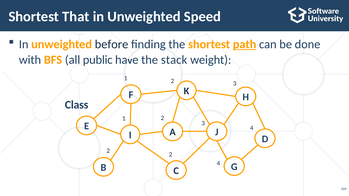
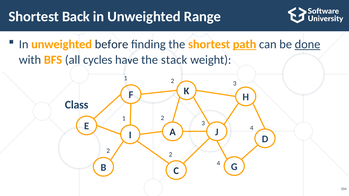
That: That -> Back (76, 17)
Speed: Speed -> Range (202, 17)
done underline: none -> present (308, 44)
public: public -> cycles (98, 60)
